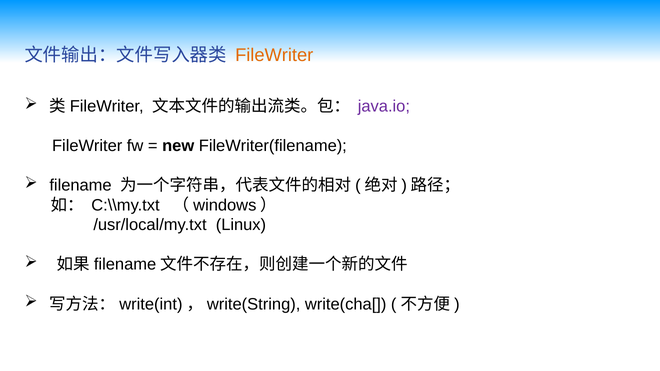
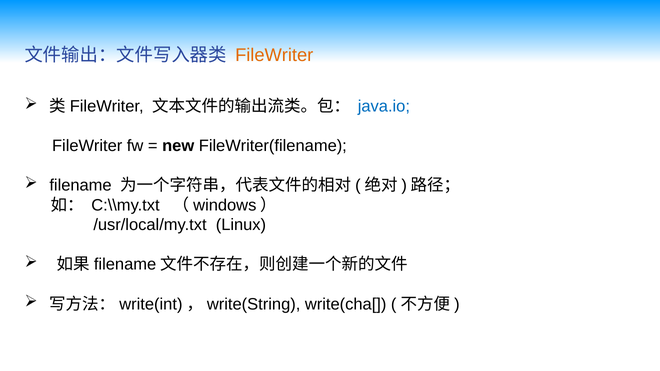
java.io colour: purple -> blue (384, 106)
